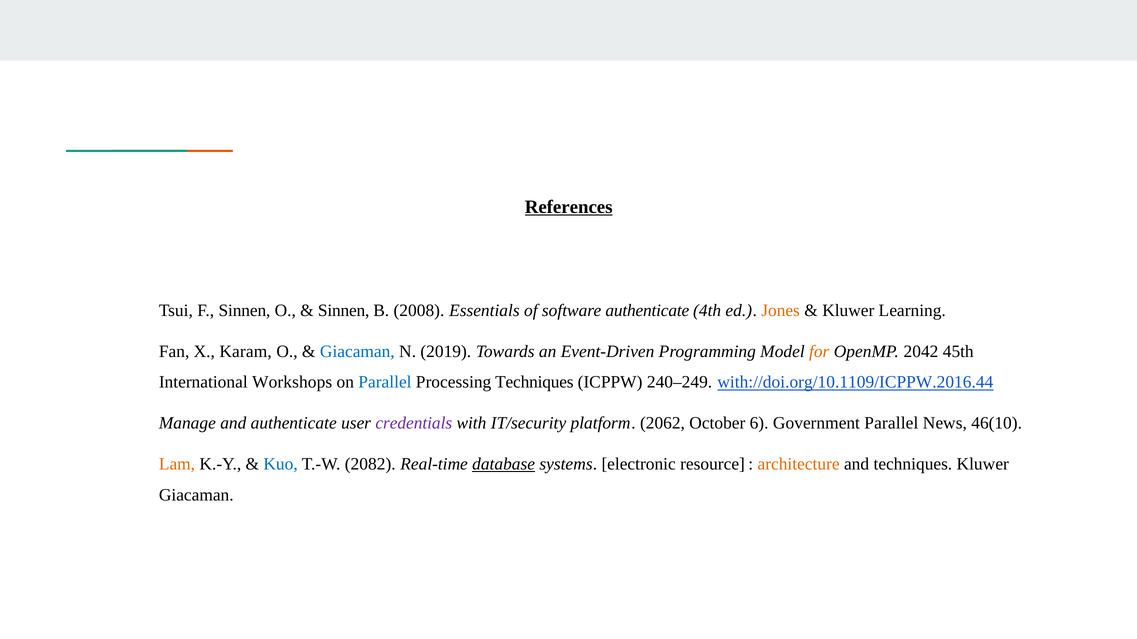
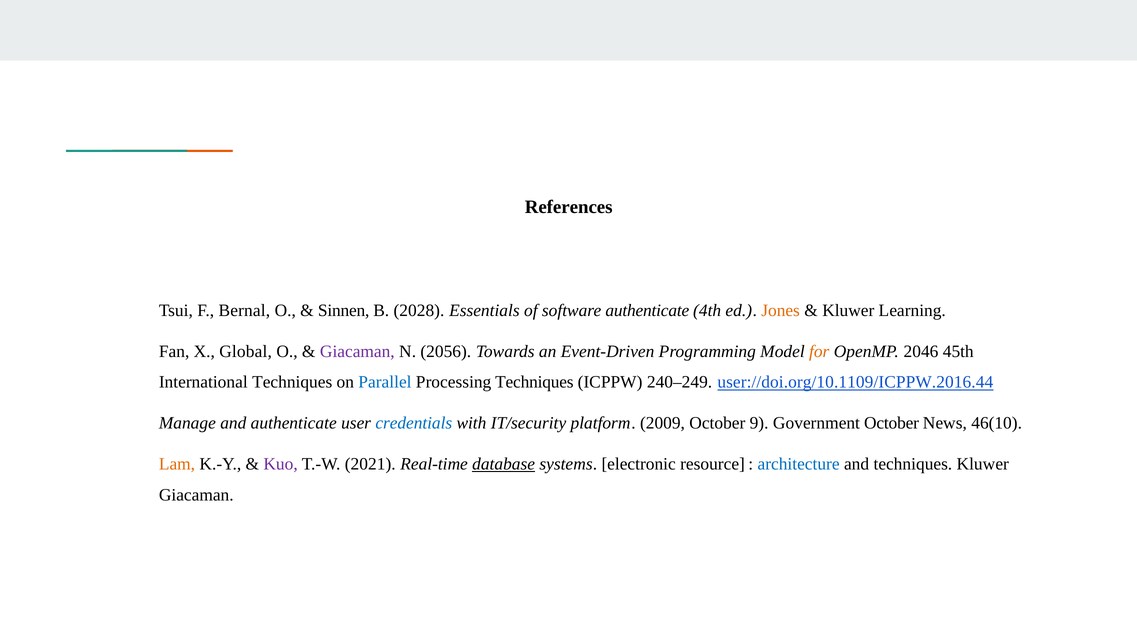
References underline: present -> none (569, 207)
F Sinnen: Sinnen -> Bernal (244, 311)
2008: 2008 -> 2028 (419, 311)
Karam: Karam -> Global (246, 352)
Giacaman colour: blue -> purple (357, 352)
2019: 2019 -> 2056 (446, 352)
2042: 2042 -> 2046 (921, 352)
International Workshops: Workshops -> Techniques (292, 383)
with://doi.org/10.1109/ICPPW.2016.44: with://doi.org/10.1109/ICPPW.2016.44 -> user://doi.org/10.1109/ICPPW.2016.44 (855, 383)
credentials colour: purple -> blue (414, 424)
2062: 2062 -> 2009 (662, 424)
6: 6 -> 9 (759, 424)
Government Parallel: Parallel -> October (892, 424)
Kuo colour: blue -> purple (281, 465)
2082: 2082 -> 2021 (370, 465)
architecture colour: orange -> blue (799, 465)
